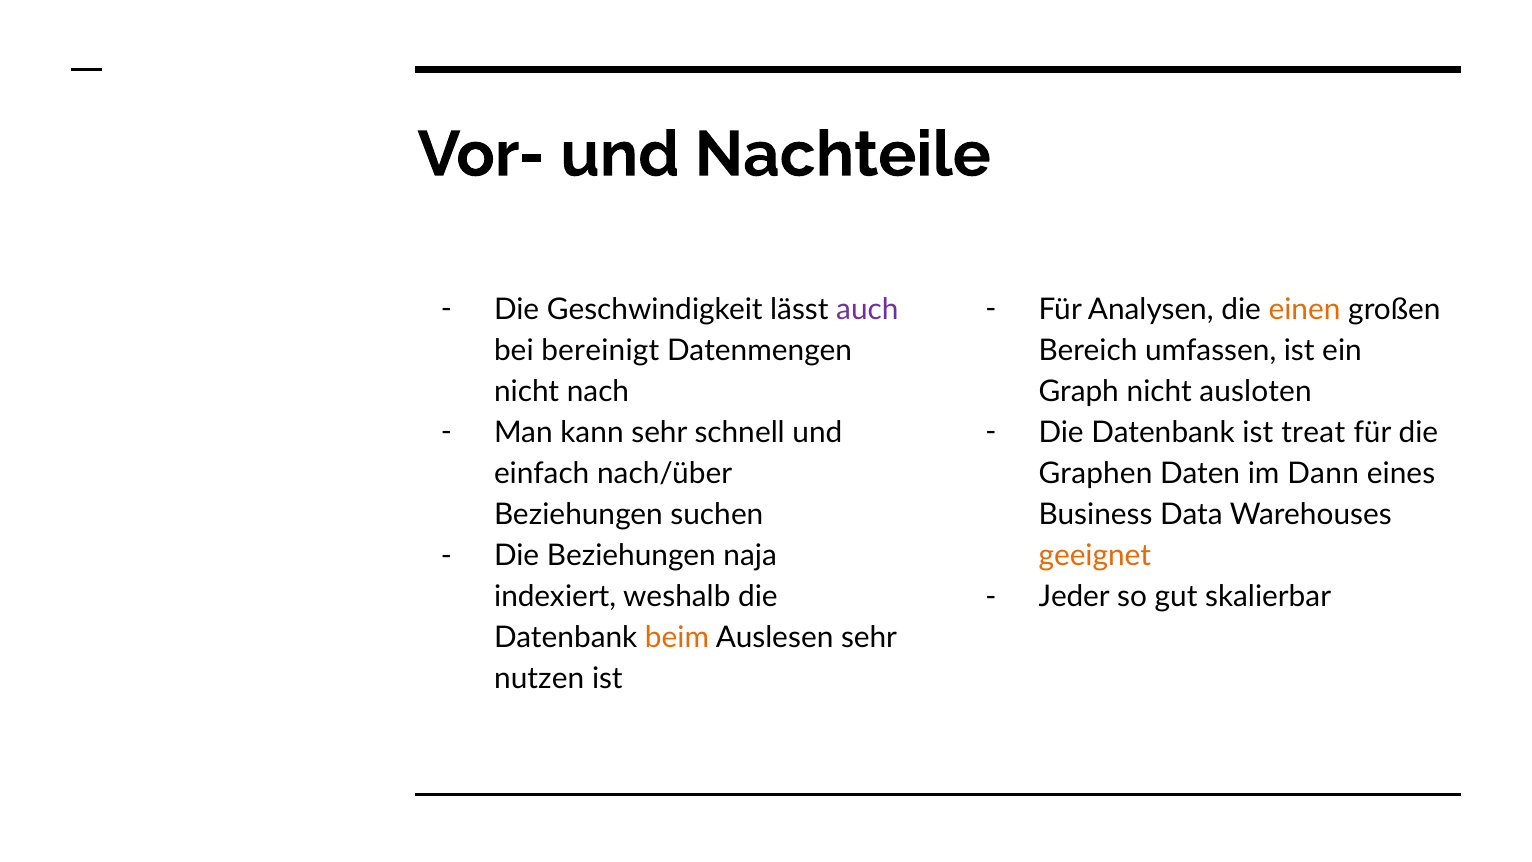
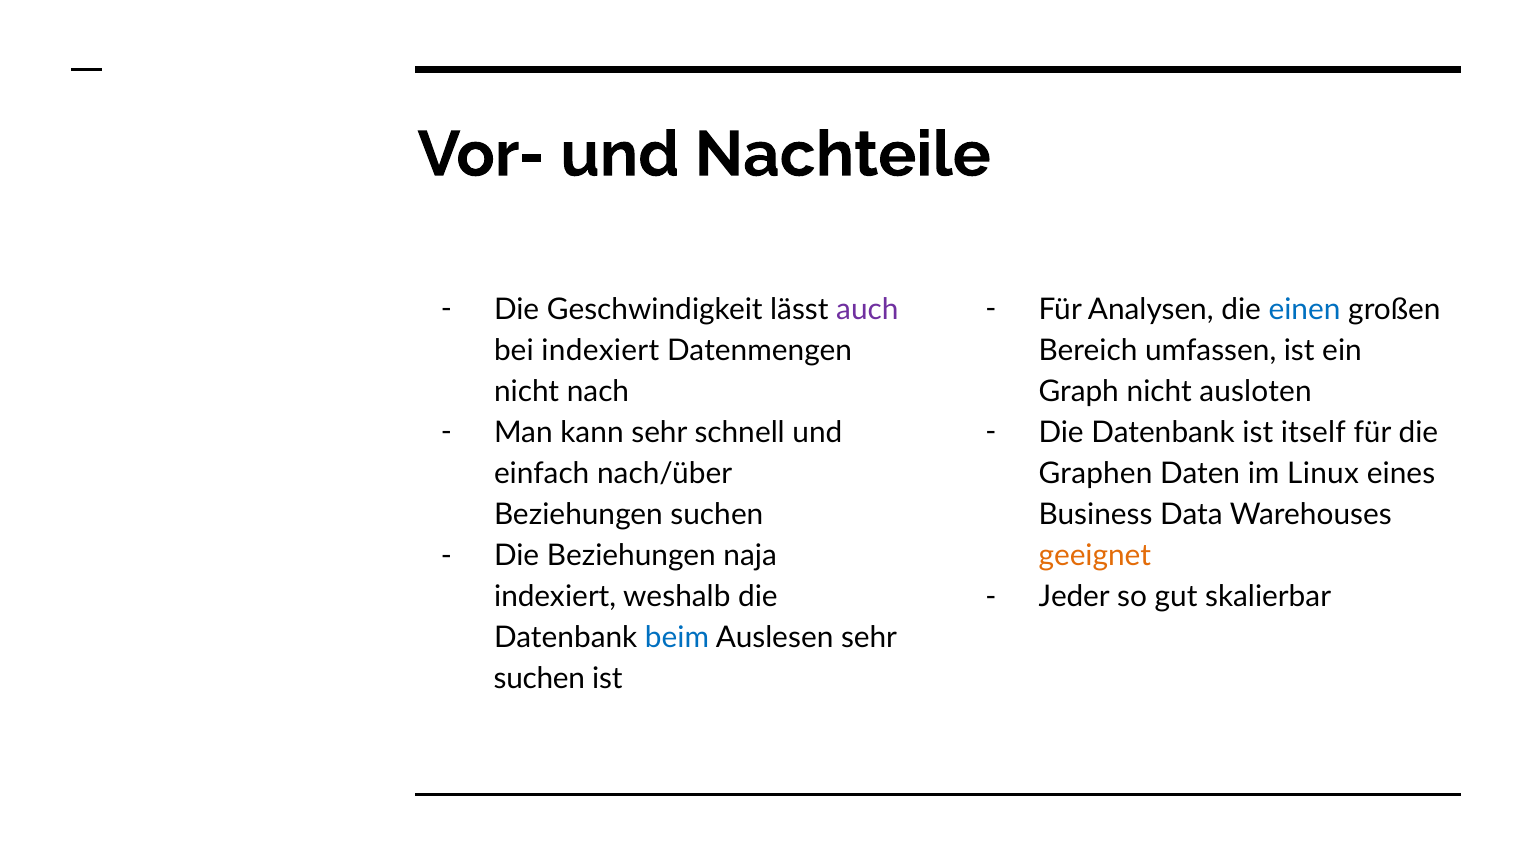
einen colour: orange -> blue (1305, 309)
bei bereinigt: bereinigt -> indexiert (600, 350)
treat: treat -> itself (1313, 432)
Dann: Dann -> Linux (1323, 473)
beim colour: orange -> blue (677, 638)
nutzen: nutzen -> suchen (539, 679)
